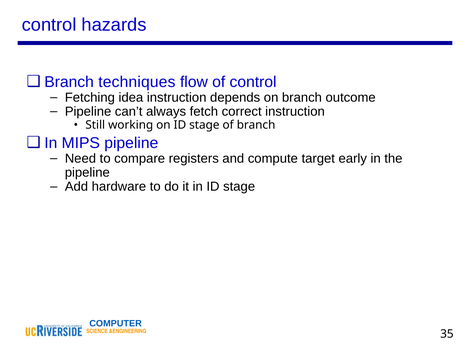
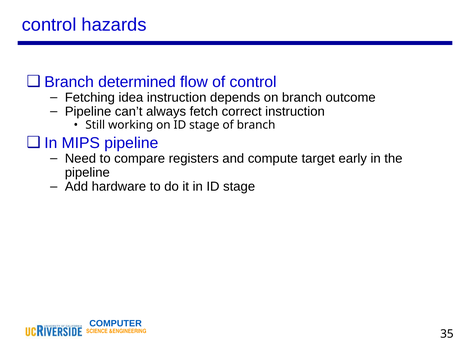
techniques: techniques -> determined (137, 82)
